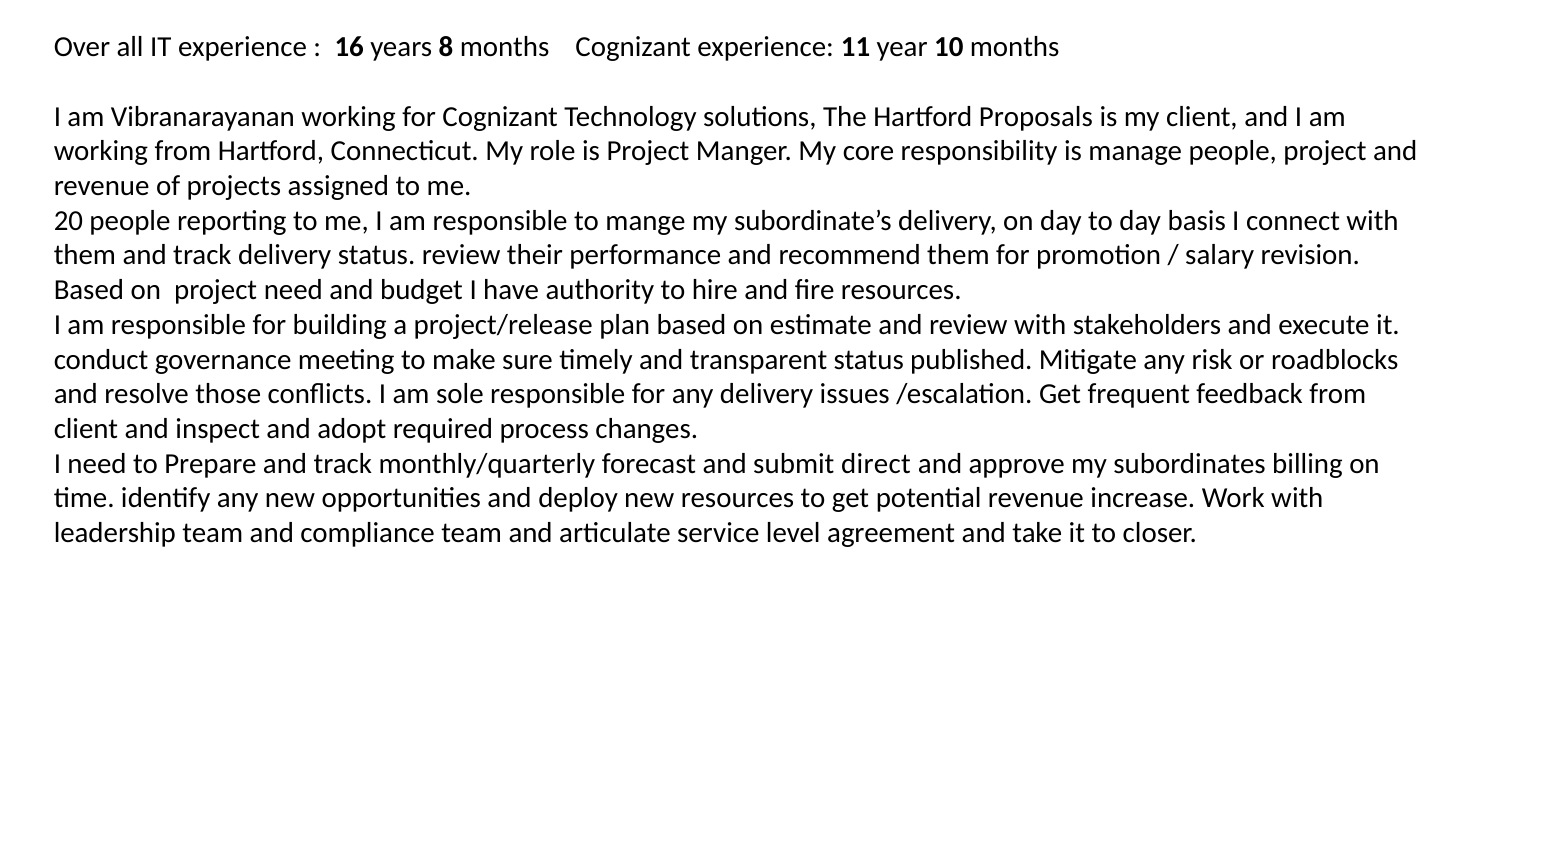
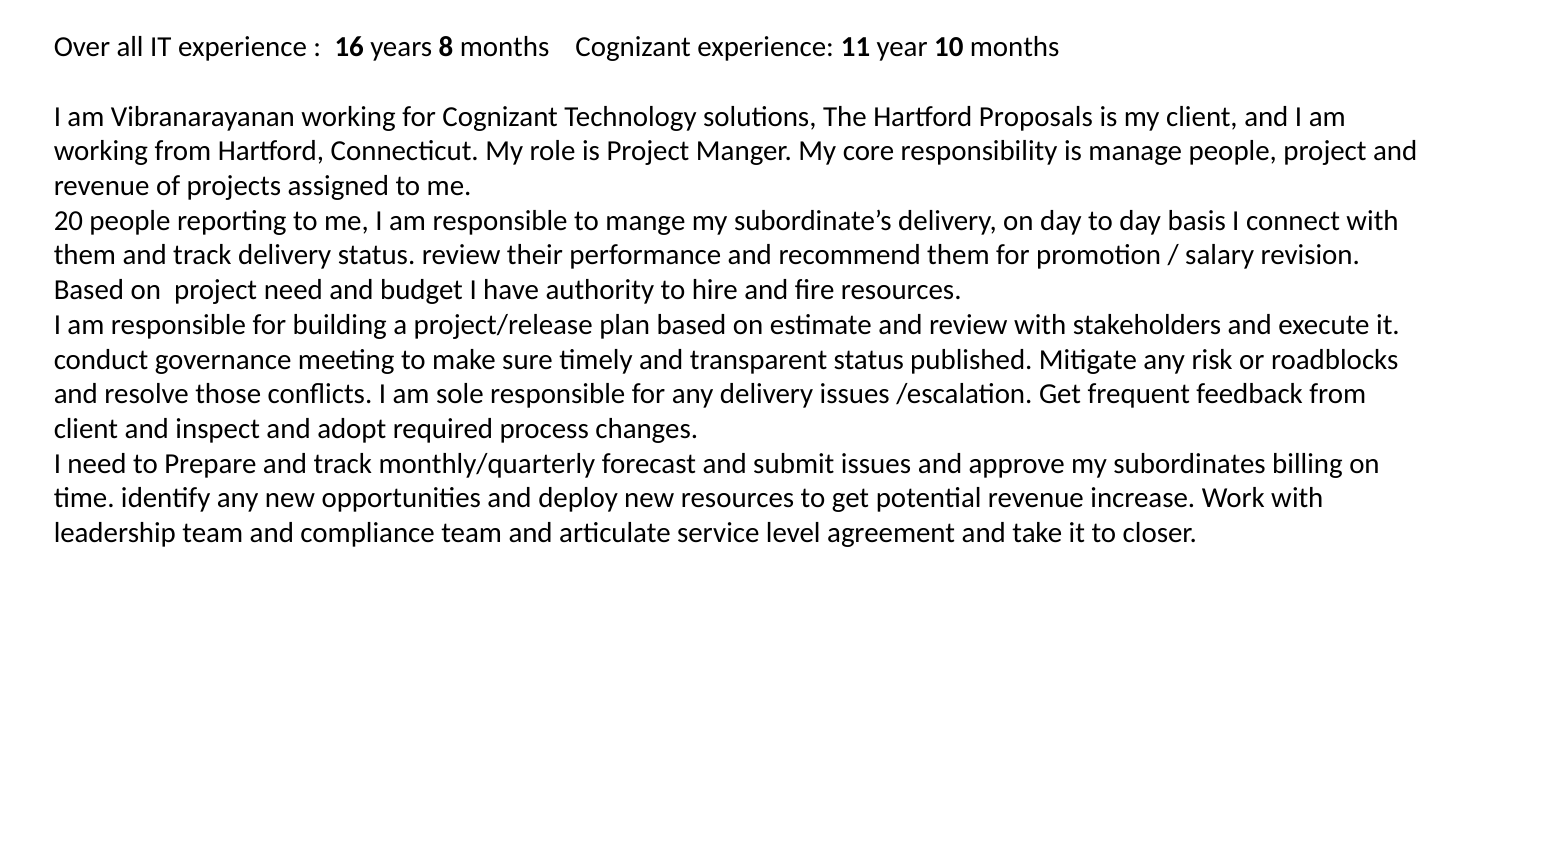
submit direct: direct -> issues (876, 464)
